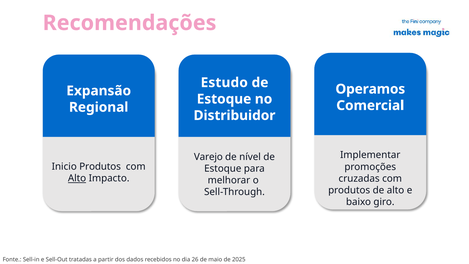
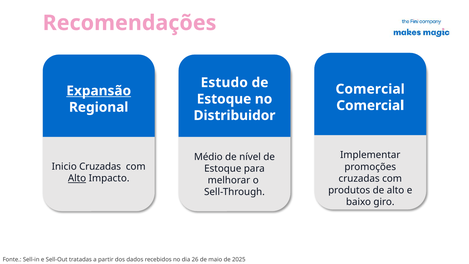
Operamos: Operamos -> Comercial (370, 89)
Expansão underline: none -> present (99, 91)
Varejo: Varejo -> Médio (208, 157)
Inicio Produtos: Produtos -> Cruzadas (100, 166)
